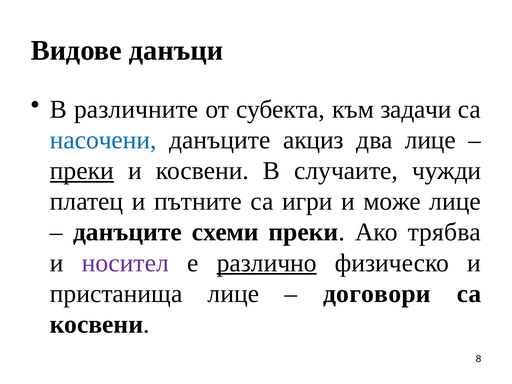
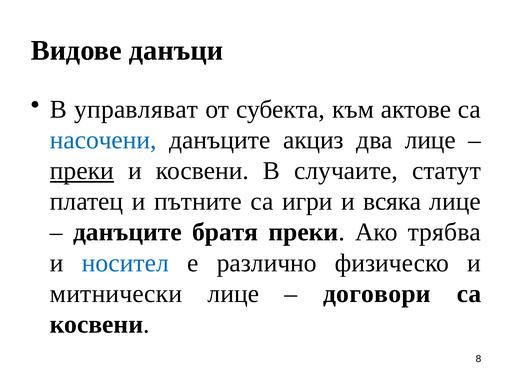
различните: различните -> управляват (136, 109)
задачи: задачи -> актове (416, 109)
чужди: чужди -> статут (447, 171)
може: може -> всяка (392, 201)
схеми: схеми -> братя (225, 232)
носител colour: purple -> blue (125, 263)
различно underline: present -> none (267, 263)
пристанища: пристанища -> митнически (116, 294)
